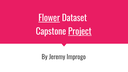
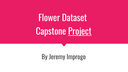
Flower underline: present -> none (49, 18)
